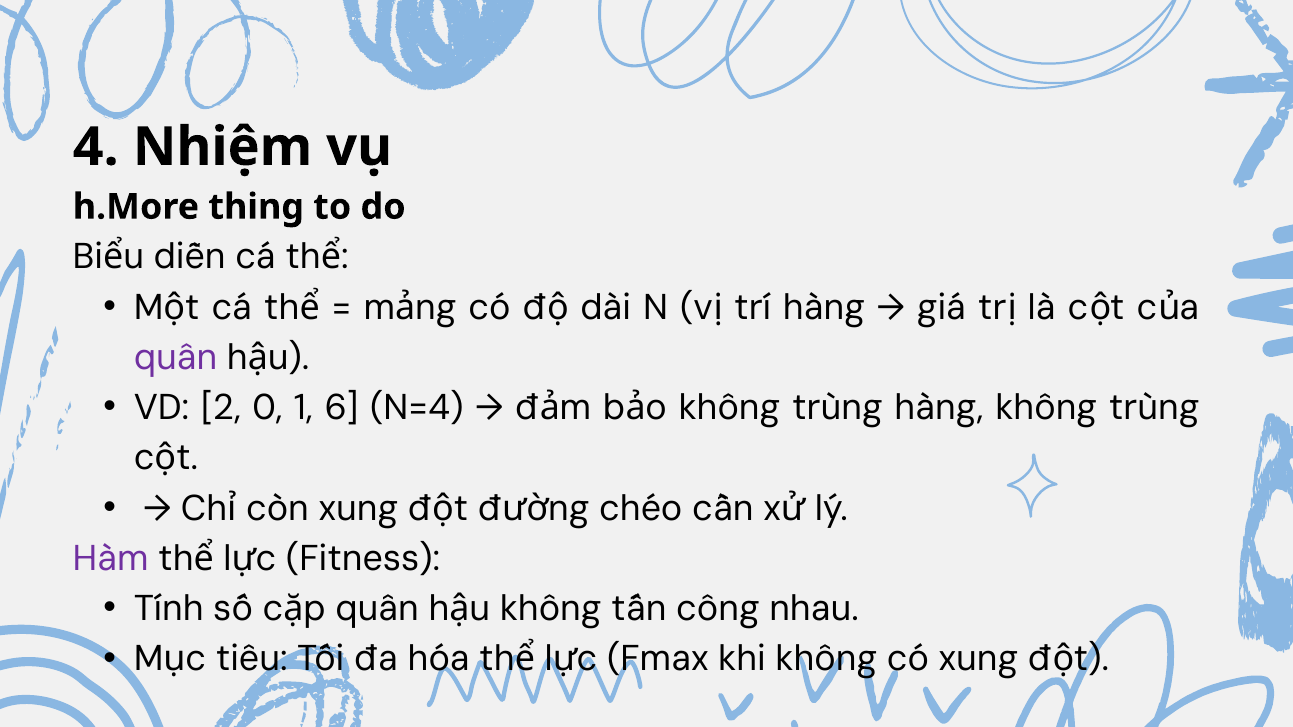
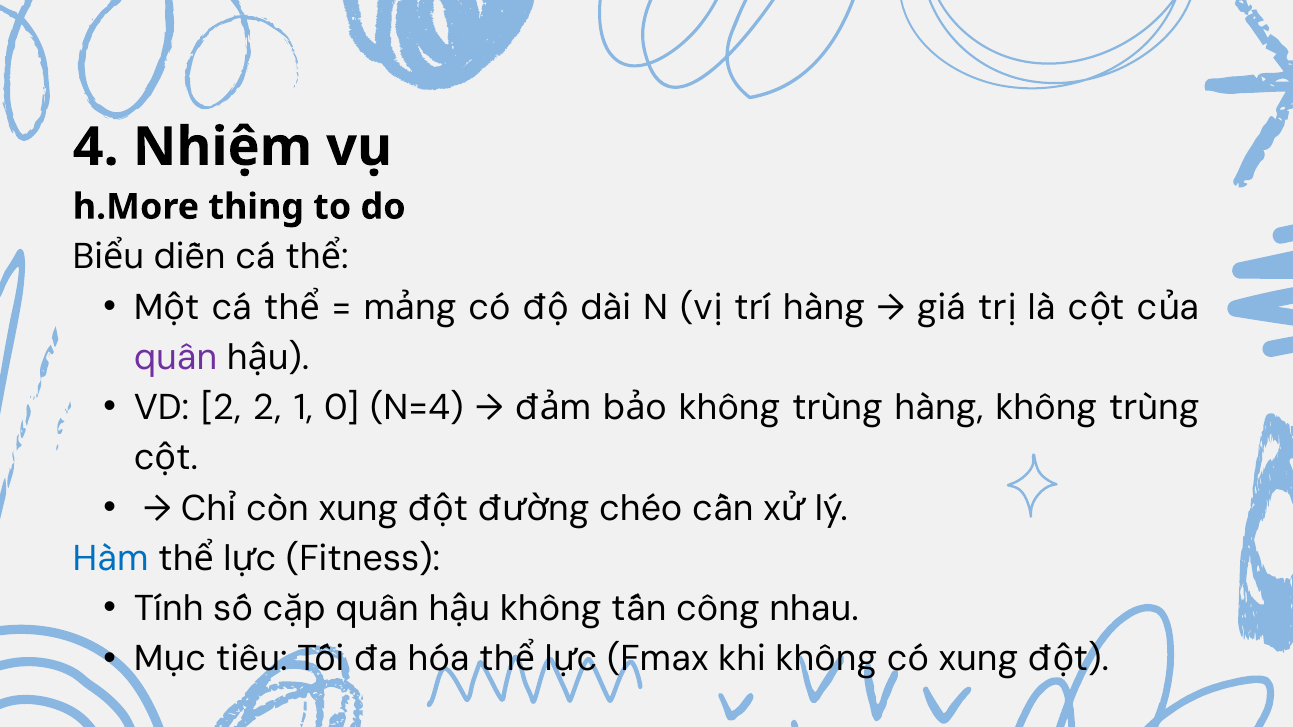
2 0: 0 -> 2 (267, 408)
6: 6 -> 0 (342, 408)
Hàm colour: purple -> blue (111, 559)
